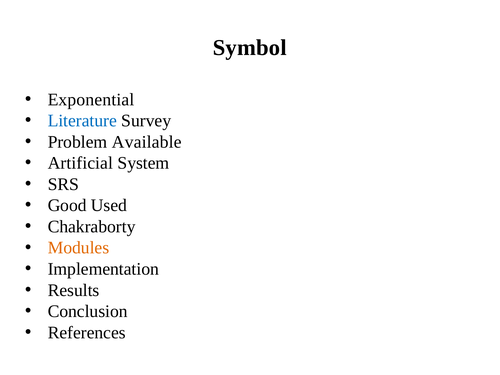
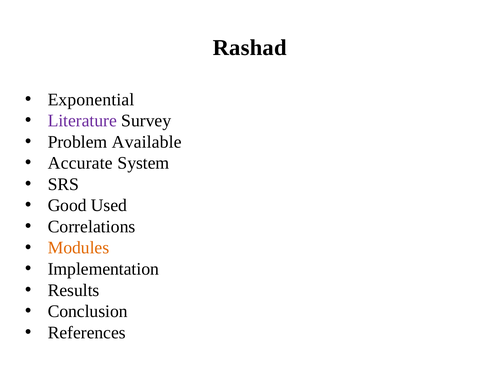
Symbol: Symbol -> Rashad (250, 48)
Literature colour: blue -> purple (82, 121)
Artificial: Artificial -> Accurate (80, 163)
Chakraborty: Chakraborty -> Correlations (92, 227)
